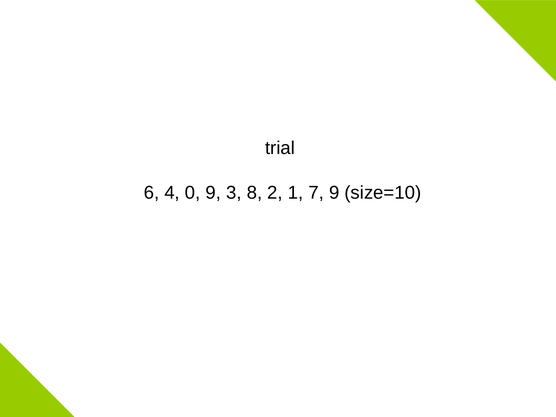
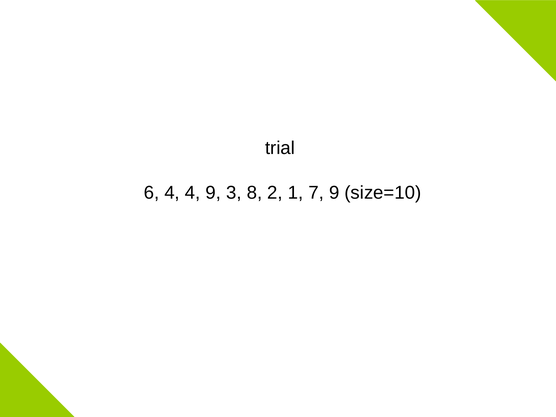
4 0: 0 -> 4 (193, 193)
